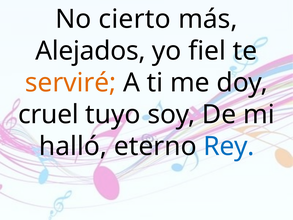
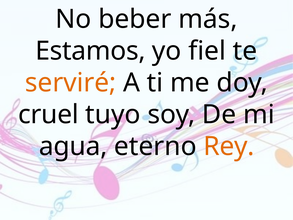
cierto: cierto -> beber (135, 19)
Alejados: Alejados -> Estamos (90, 51)
halló: halló -> agua (73, 146)
Rey colour: blue -> orange (229, 146)
